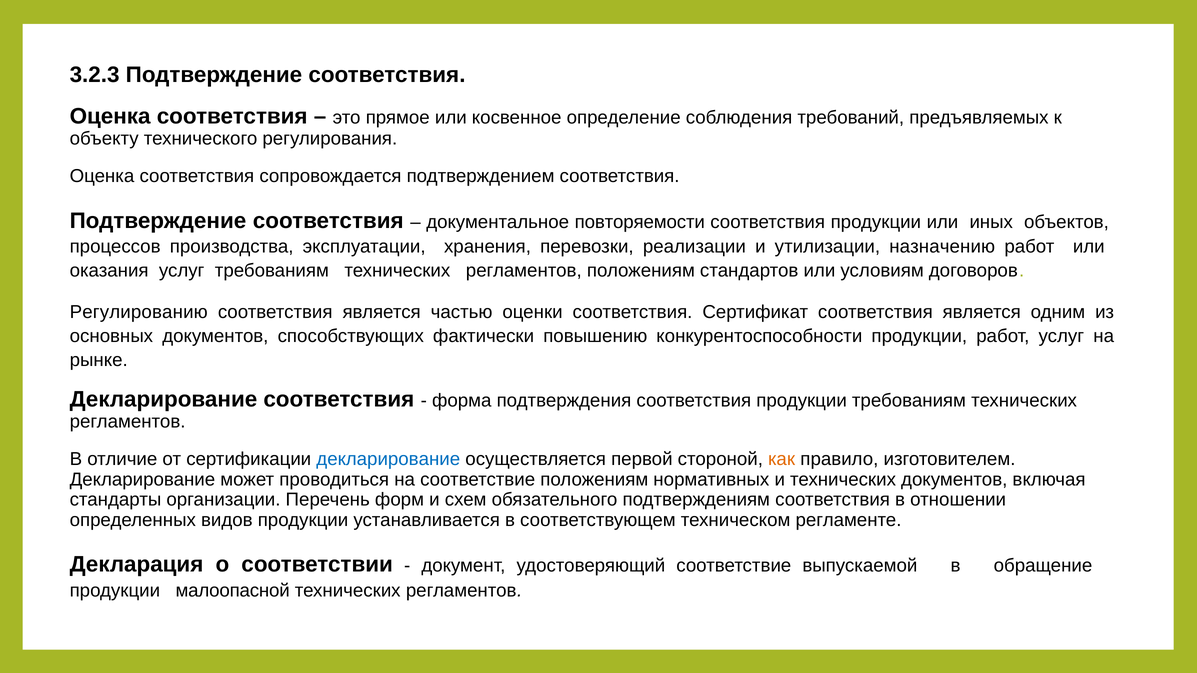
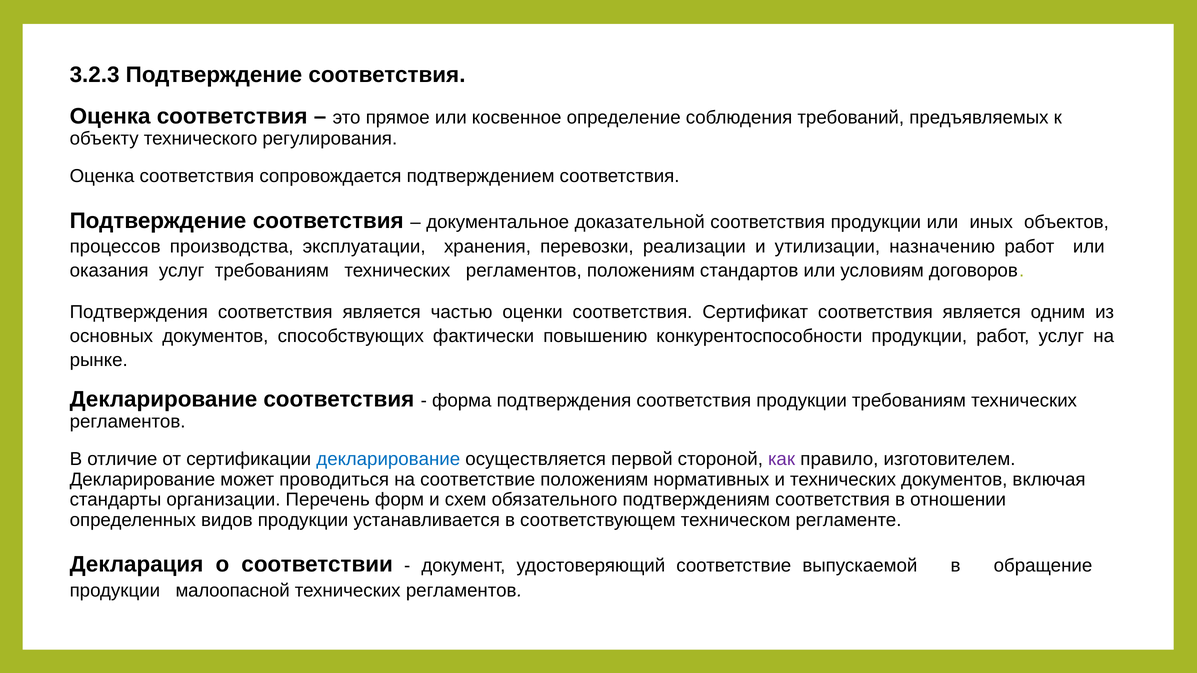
повторяемости: повторяемости -> доказательной (640, 222)
Регулированию: Регулированию -> Подтверждения (139, 312)
как colour: orange -> purple (782, 459)
